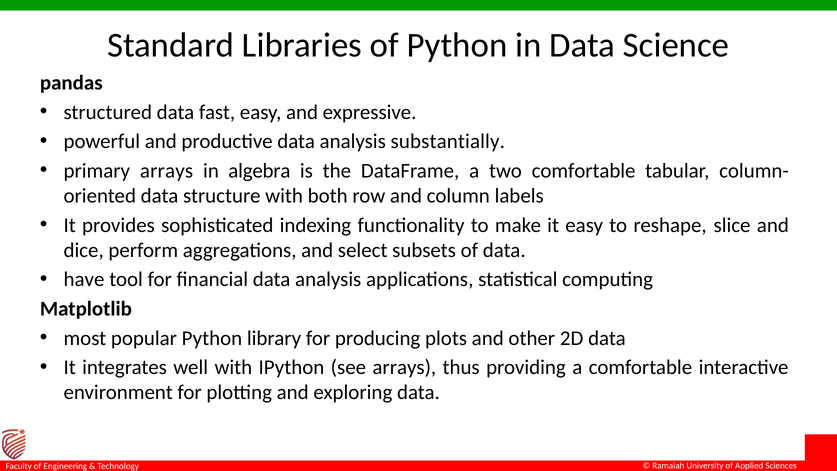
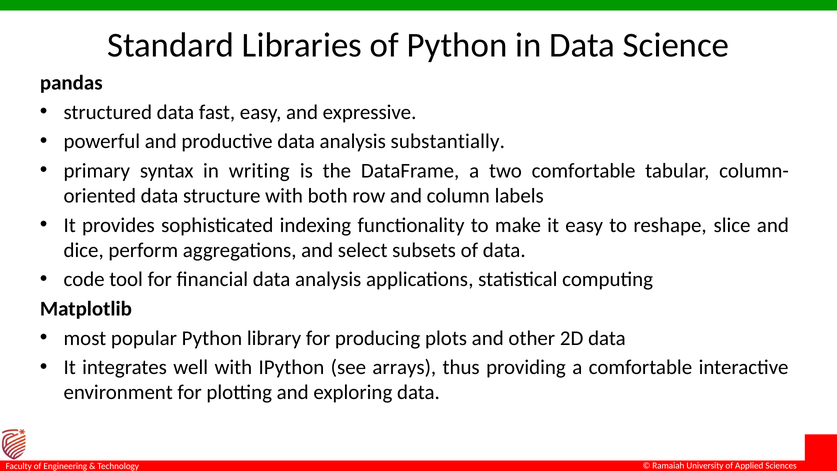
primary arrays: arrays -> syntax (167, 171)
algebra: algebra -> writing (259, 171)
have: have -> code (84, 279)
